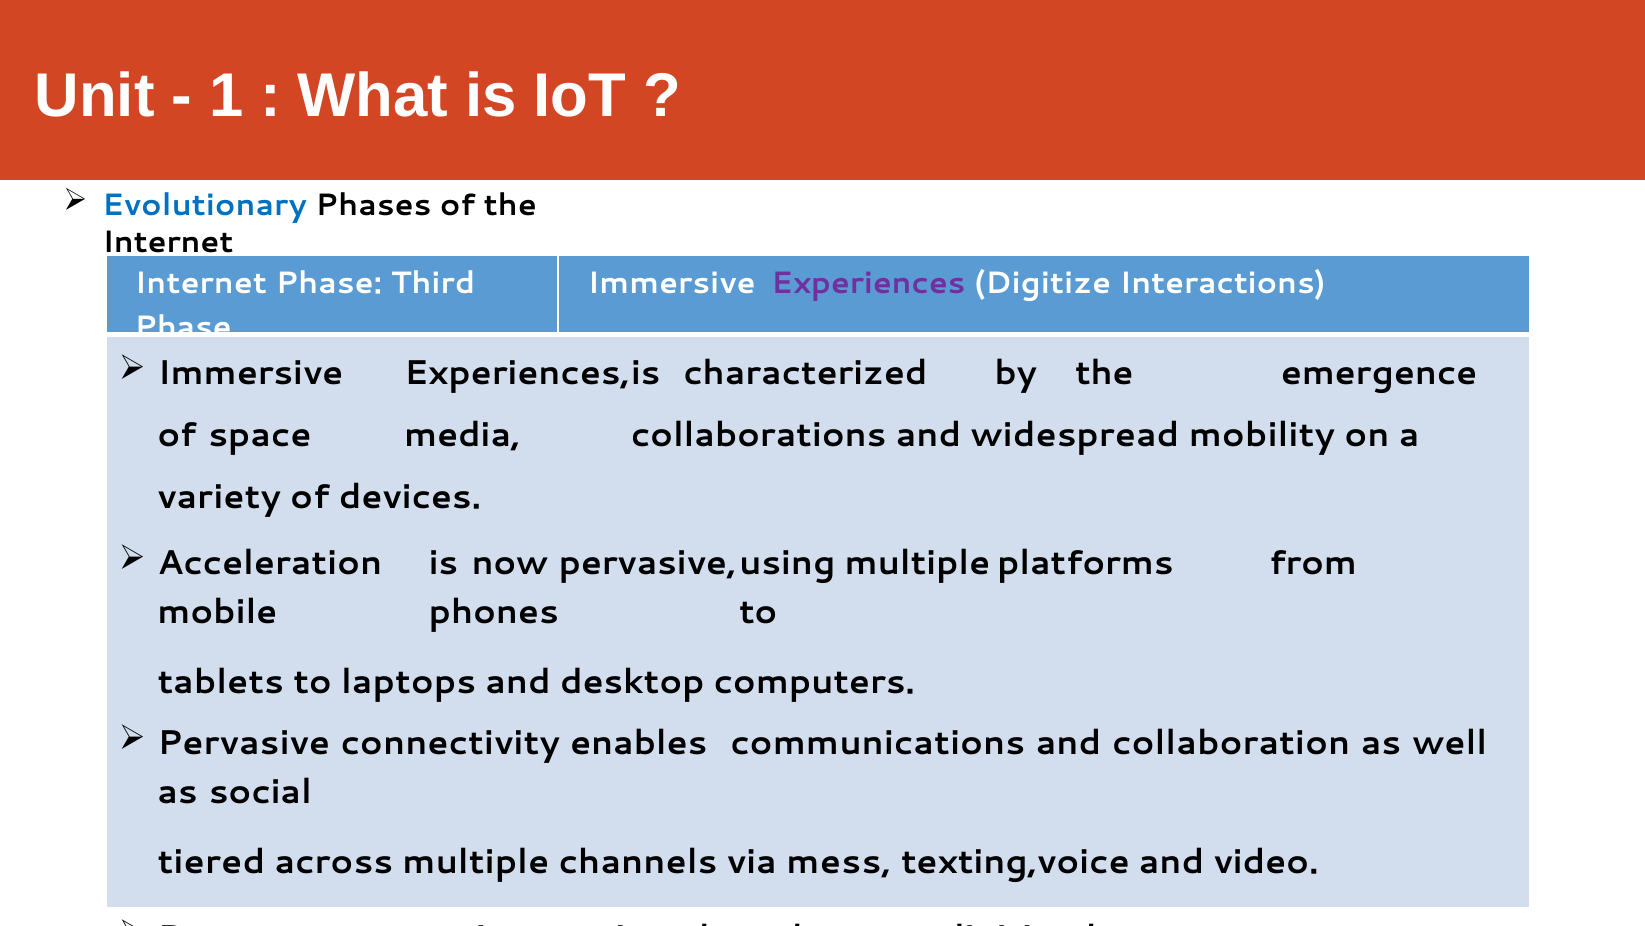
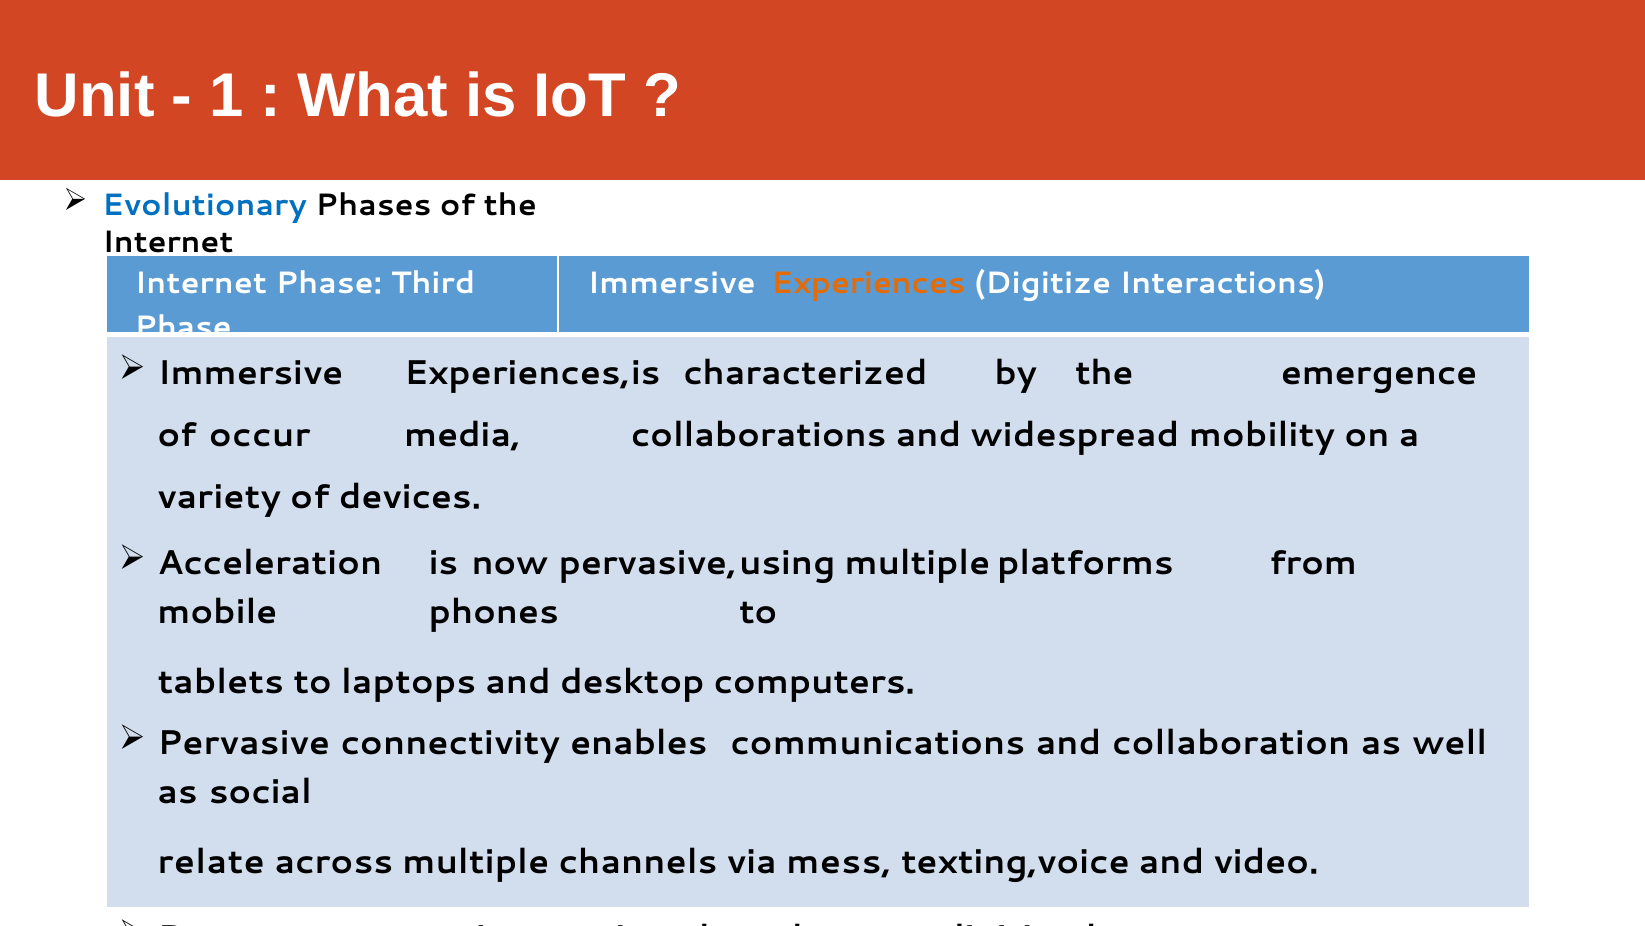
Experiences colour: purple -> orange (868, 283)
space: space -> occur (260, 435)
tiered: tiered -> relate (211, 861)
